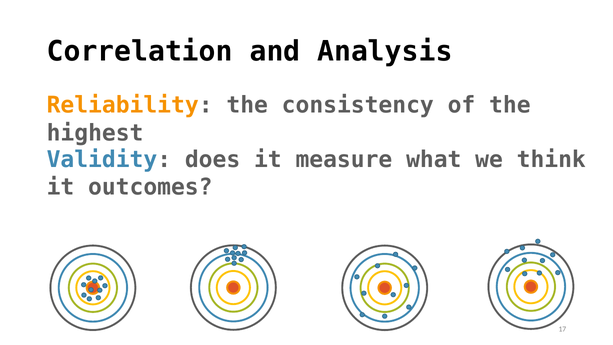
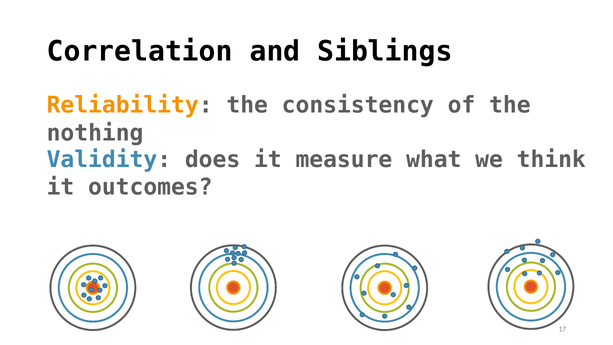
Analysis: Analysis -> Siblings (385, 51)
highest: highest -> nothing (95, 133)
